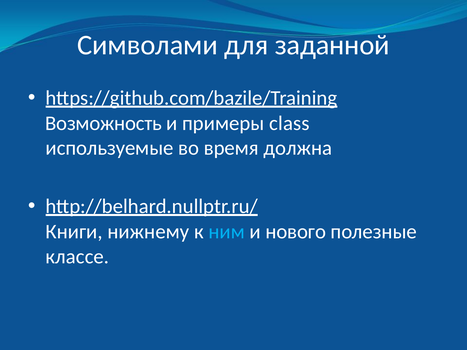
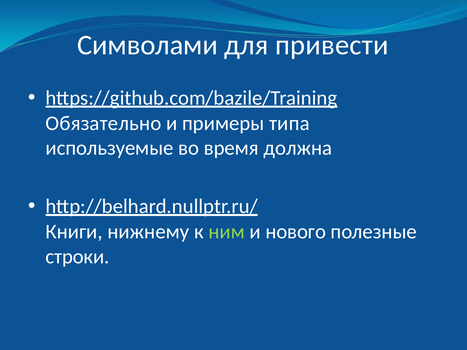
заданной: заданной -> привести (332, 45)
Возможность: Возможность -> Обязательно (103, 123)
class: class -> типа (289, 123)
ним colour: light blue -> light green (227, 232)
классе: классе -> строки (77, 257)
